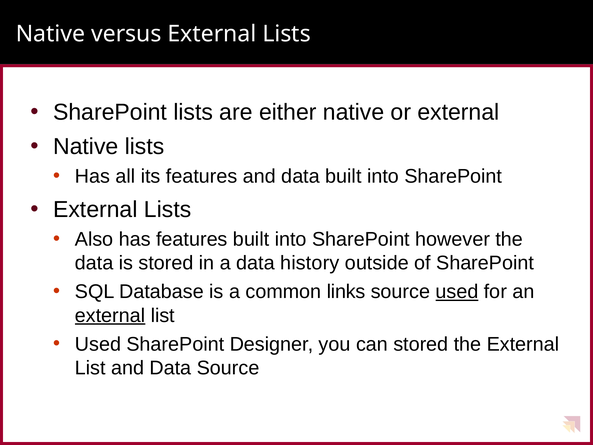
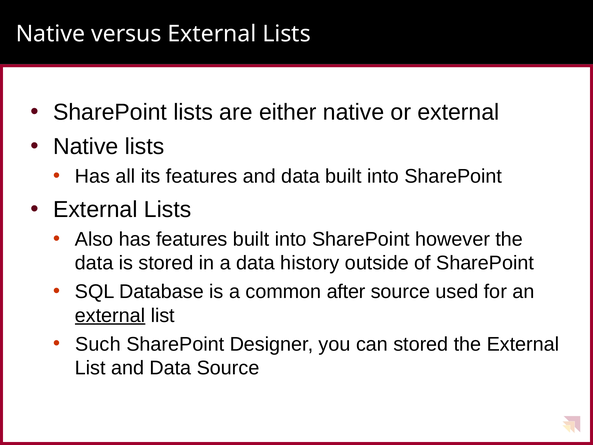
links: links -> after (346, 292)
used underline: present -> none (457, 292)
Used: Used -> Such (98, 344)
